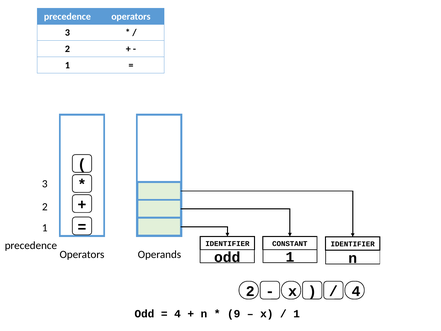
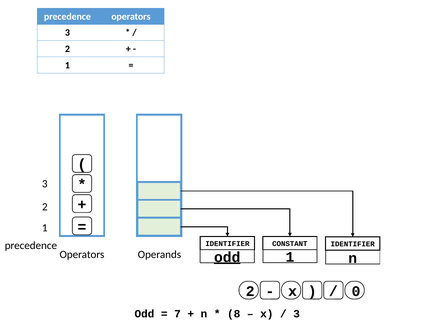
odd underline: none -> present (227, 257)
4: 4 -> 0 (356, 291)
4: 4 -> 7 (178, 314)
9: 9 -> 8 (234, 314)
1: 1 -> 3 (297, 314)
